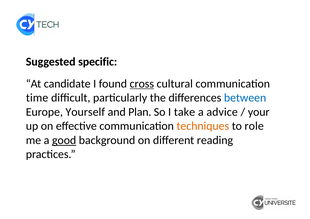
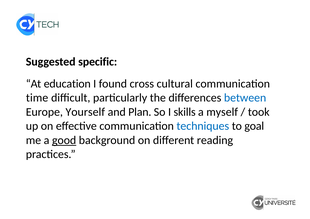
candidate: candidate -> education (67, 84)
cross underline: present -> none (142, 84)
take: take -> skills (185, 112)
advice: advice -> myself (222, 112)
your: your -> took (259, 112)
techniques colour: orange -> blue (203, 126)
role: role -> goal (254, 126)
